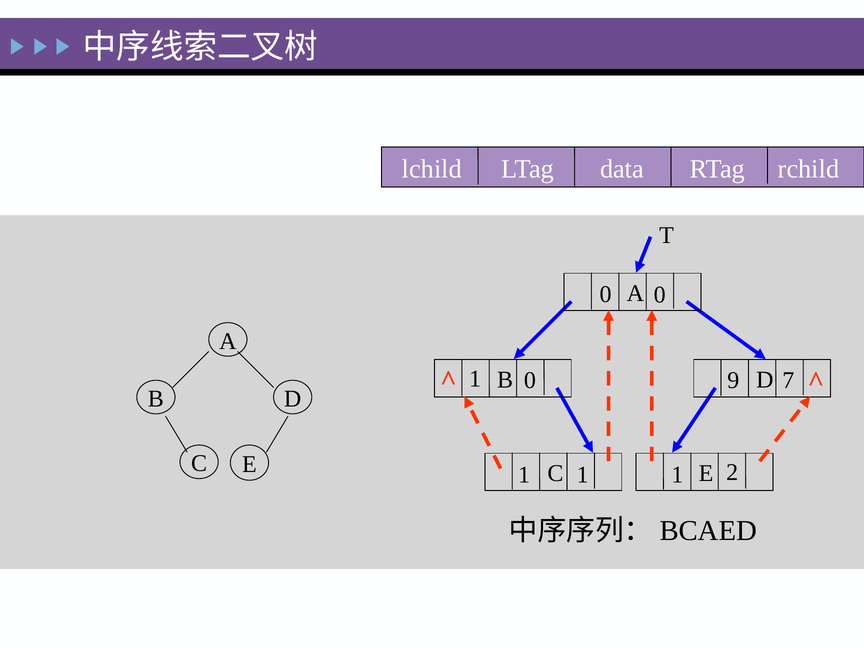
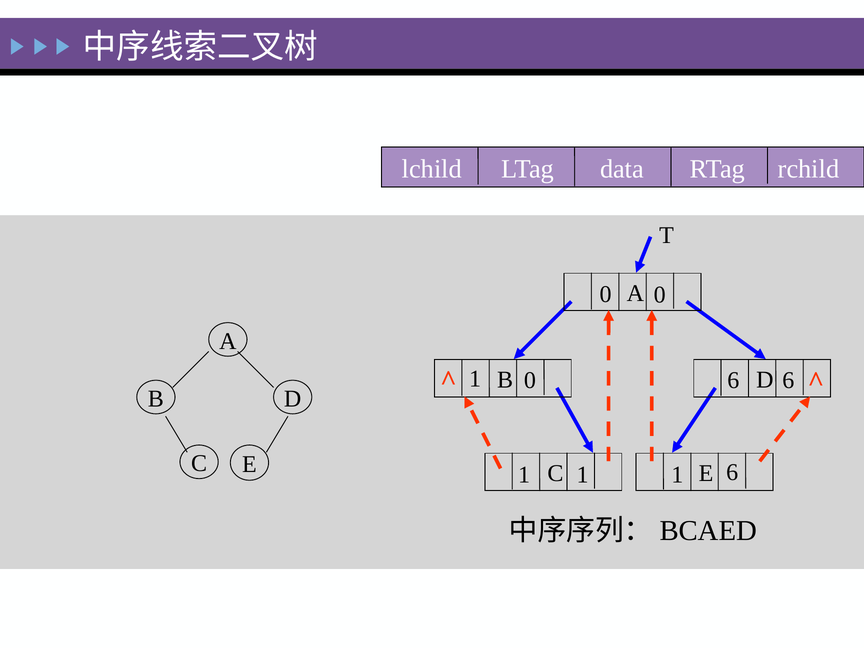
7: 7 -> 6 (788, 380)
0 9: 9 -> 6 (733, 380)
2: 2 -> 6 (732, 472)
